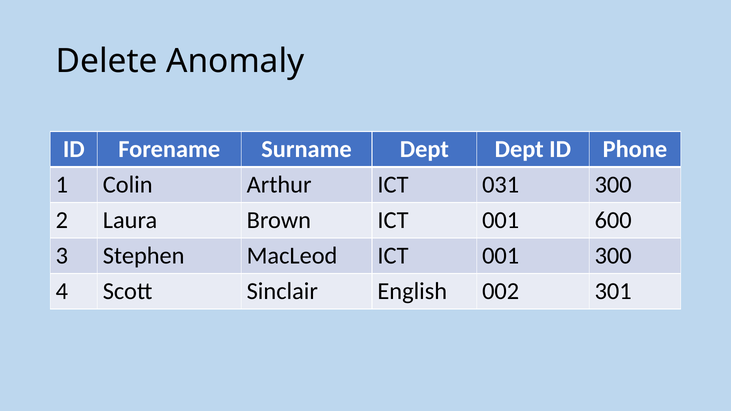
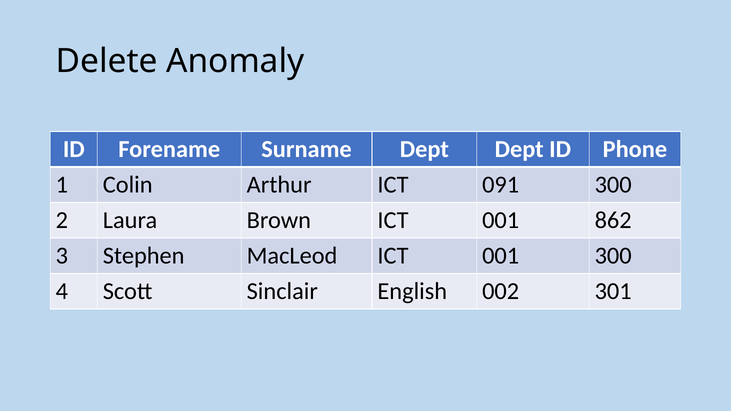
031: 031 -> 091 (501, 185)
600: 600 -> 862 (613, 220)
